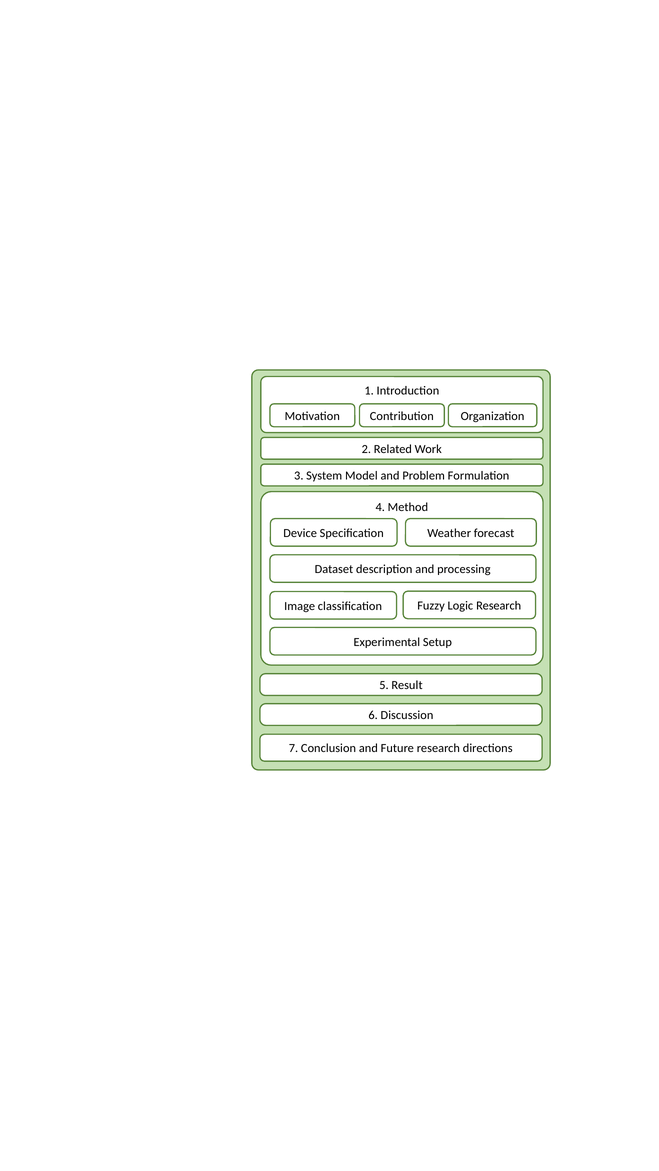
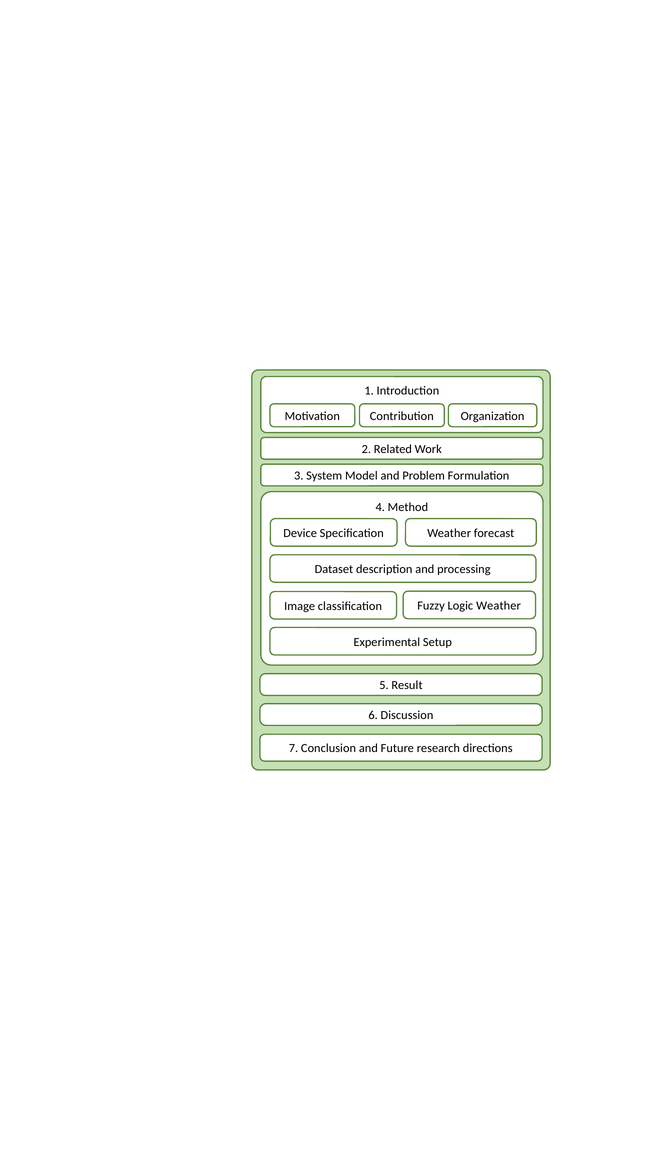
Logic Research: Research -> Weather (499, 606)
